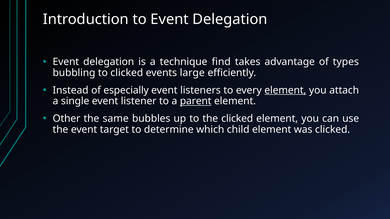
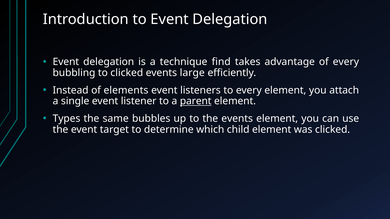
of types: types -> every (346, 62)
especially: especially -> elements (126, 90)
element underline: present -> none (285, 90)
Other: Other -> Types (67, 119)
the clicked: clicked -> events (237, 119)
